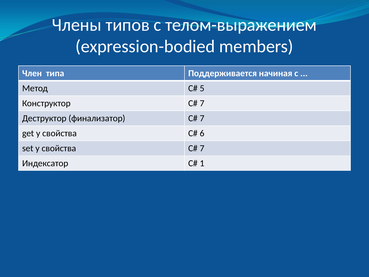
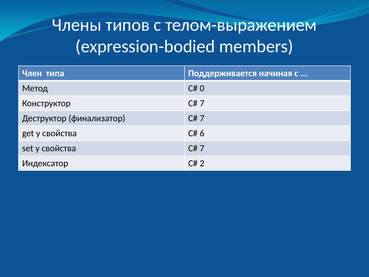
5: 5 -> 0 (202, 88)
1: 1 -> 2 (202, 163)
